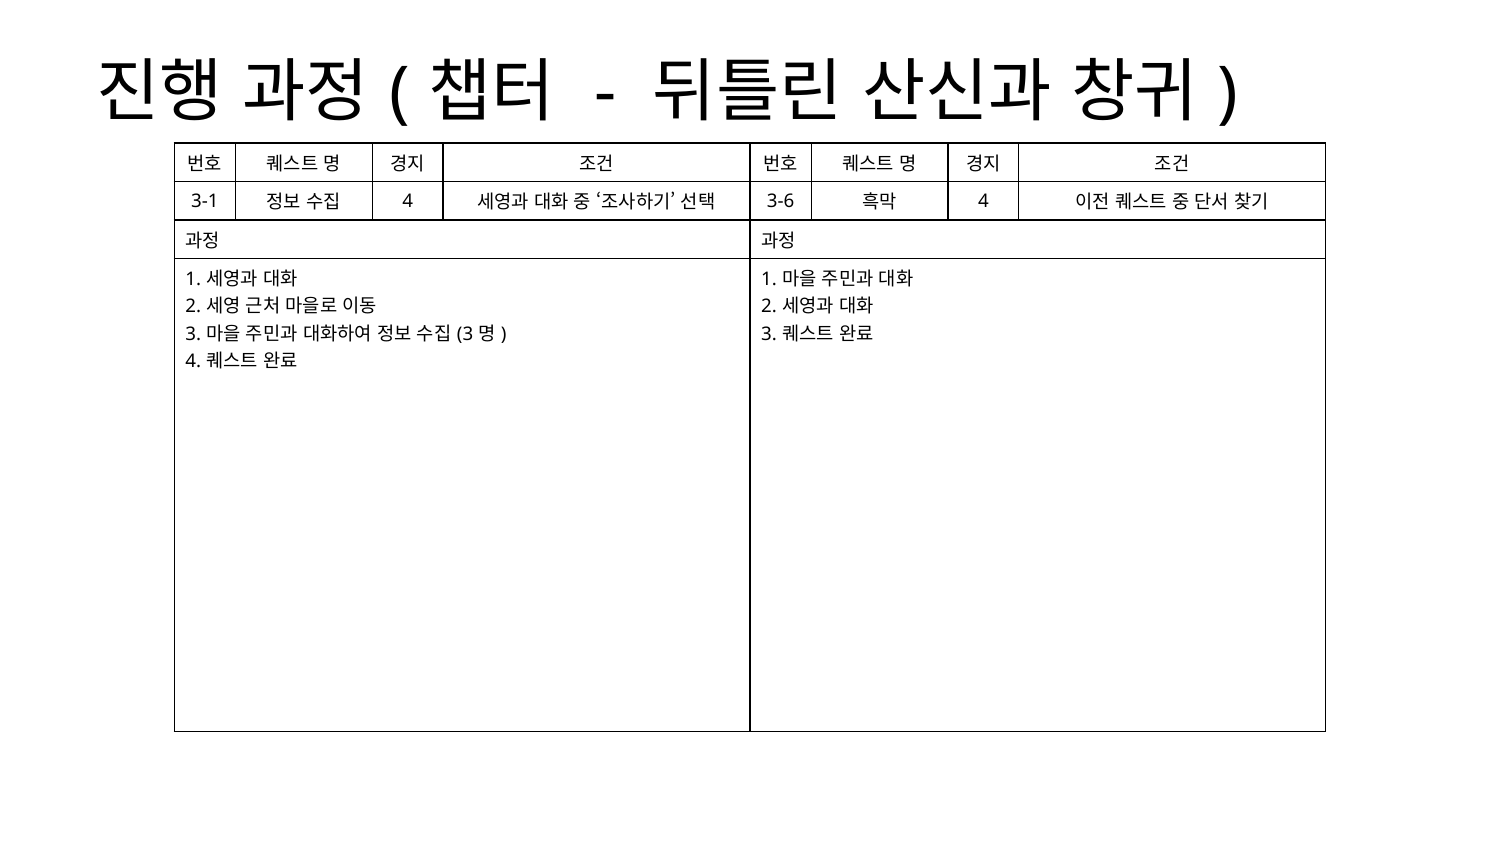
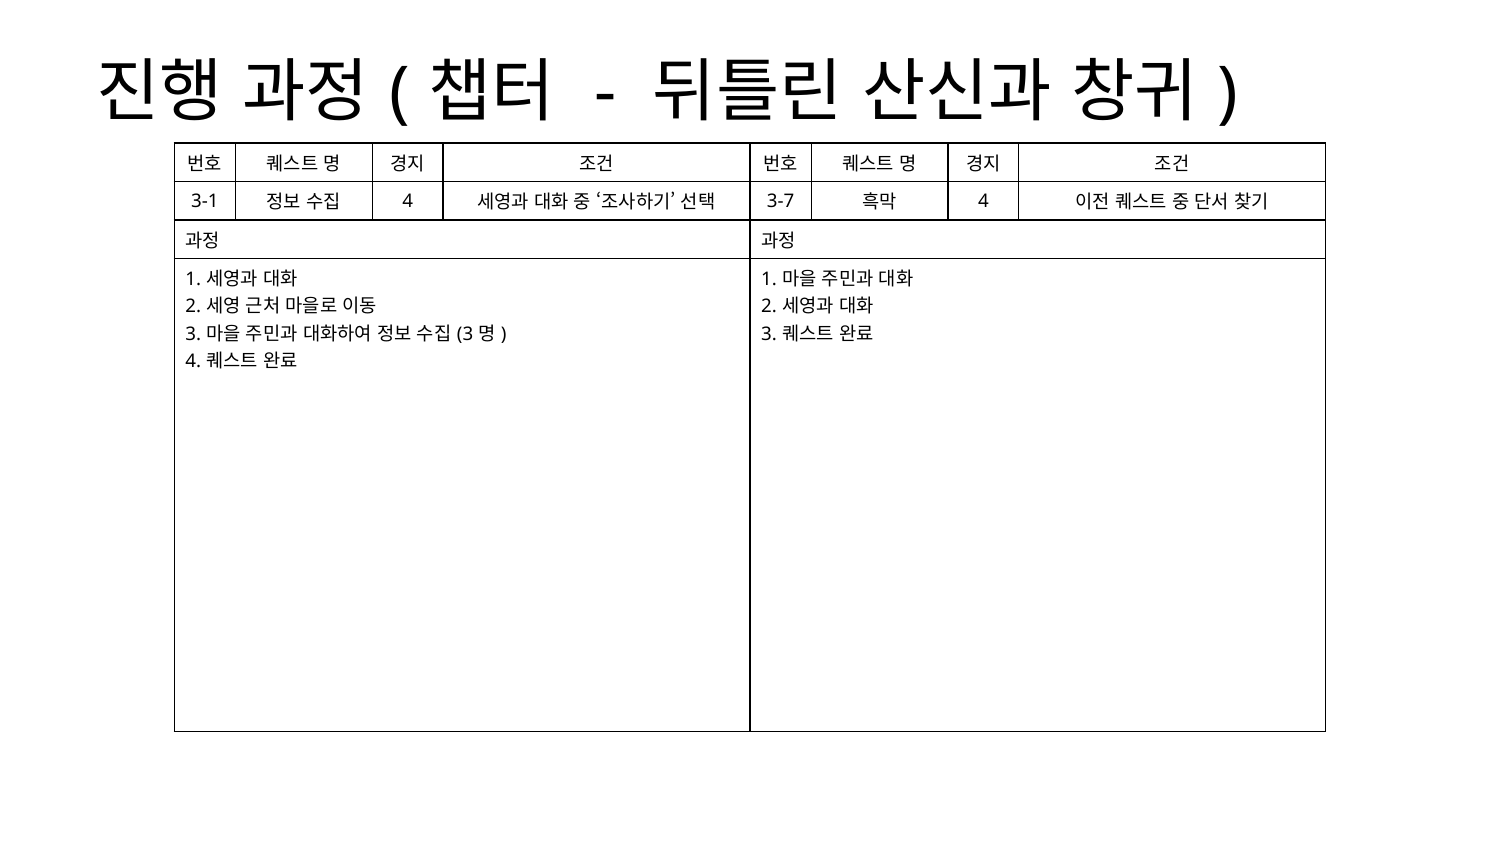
3-6: 3-6 -> 3-7 (781, 201)
